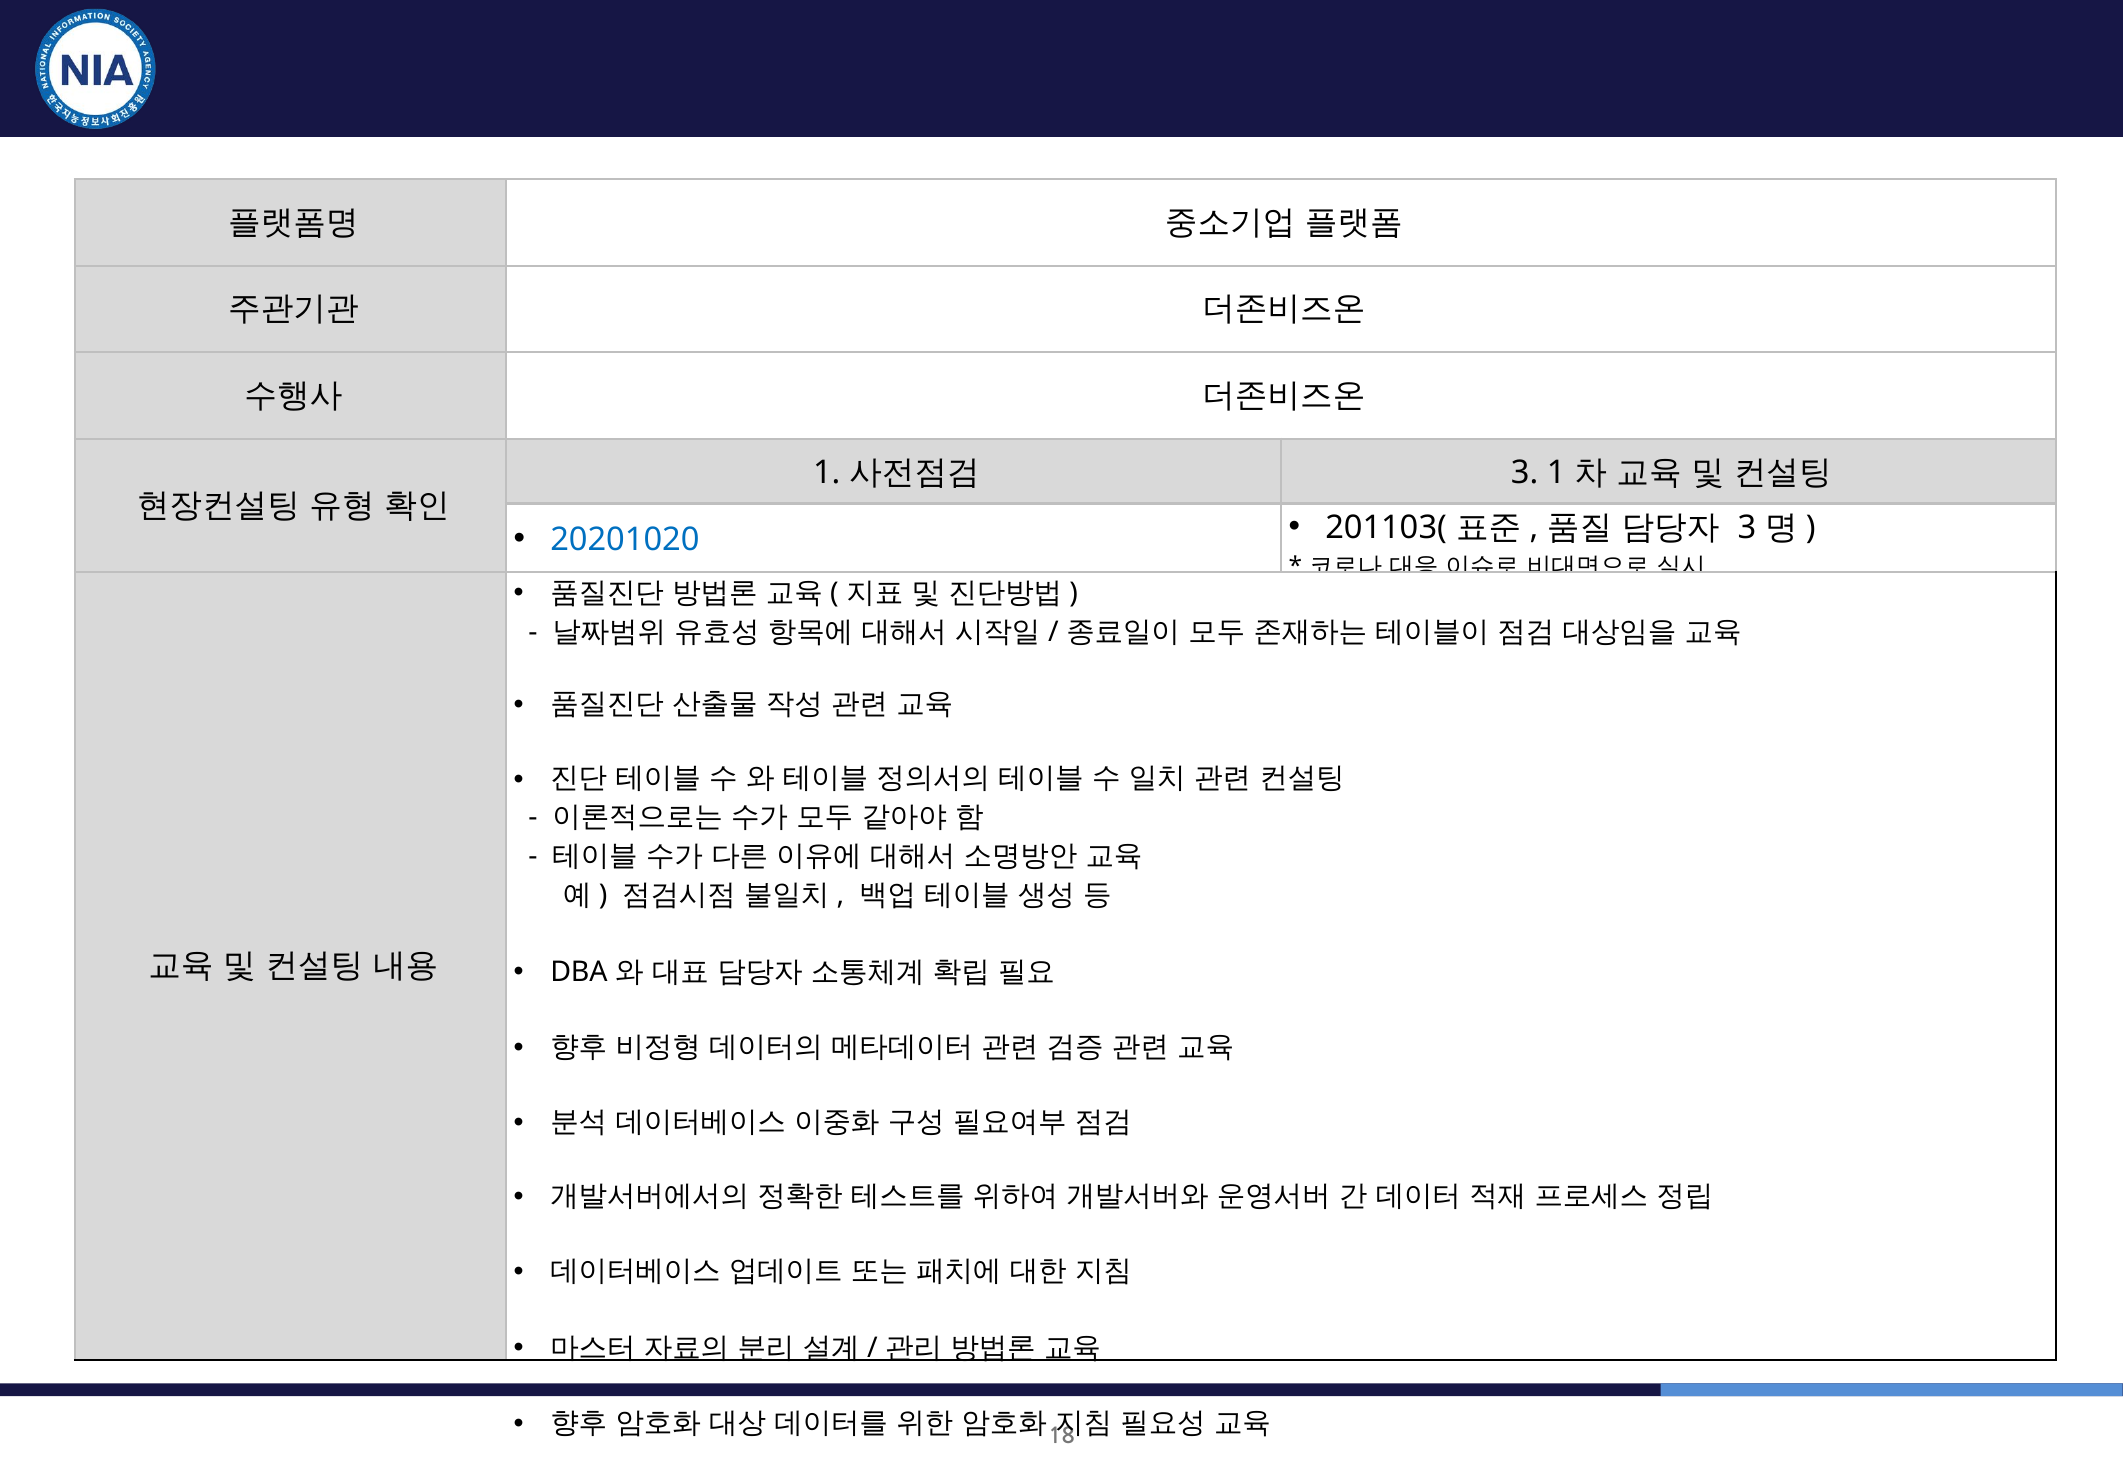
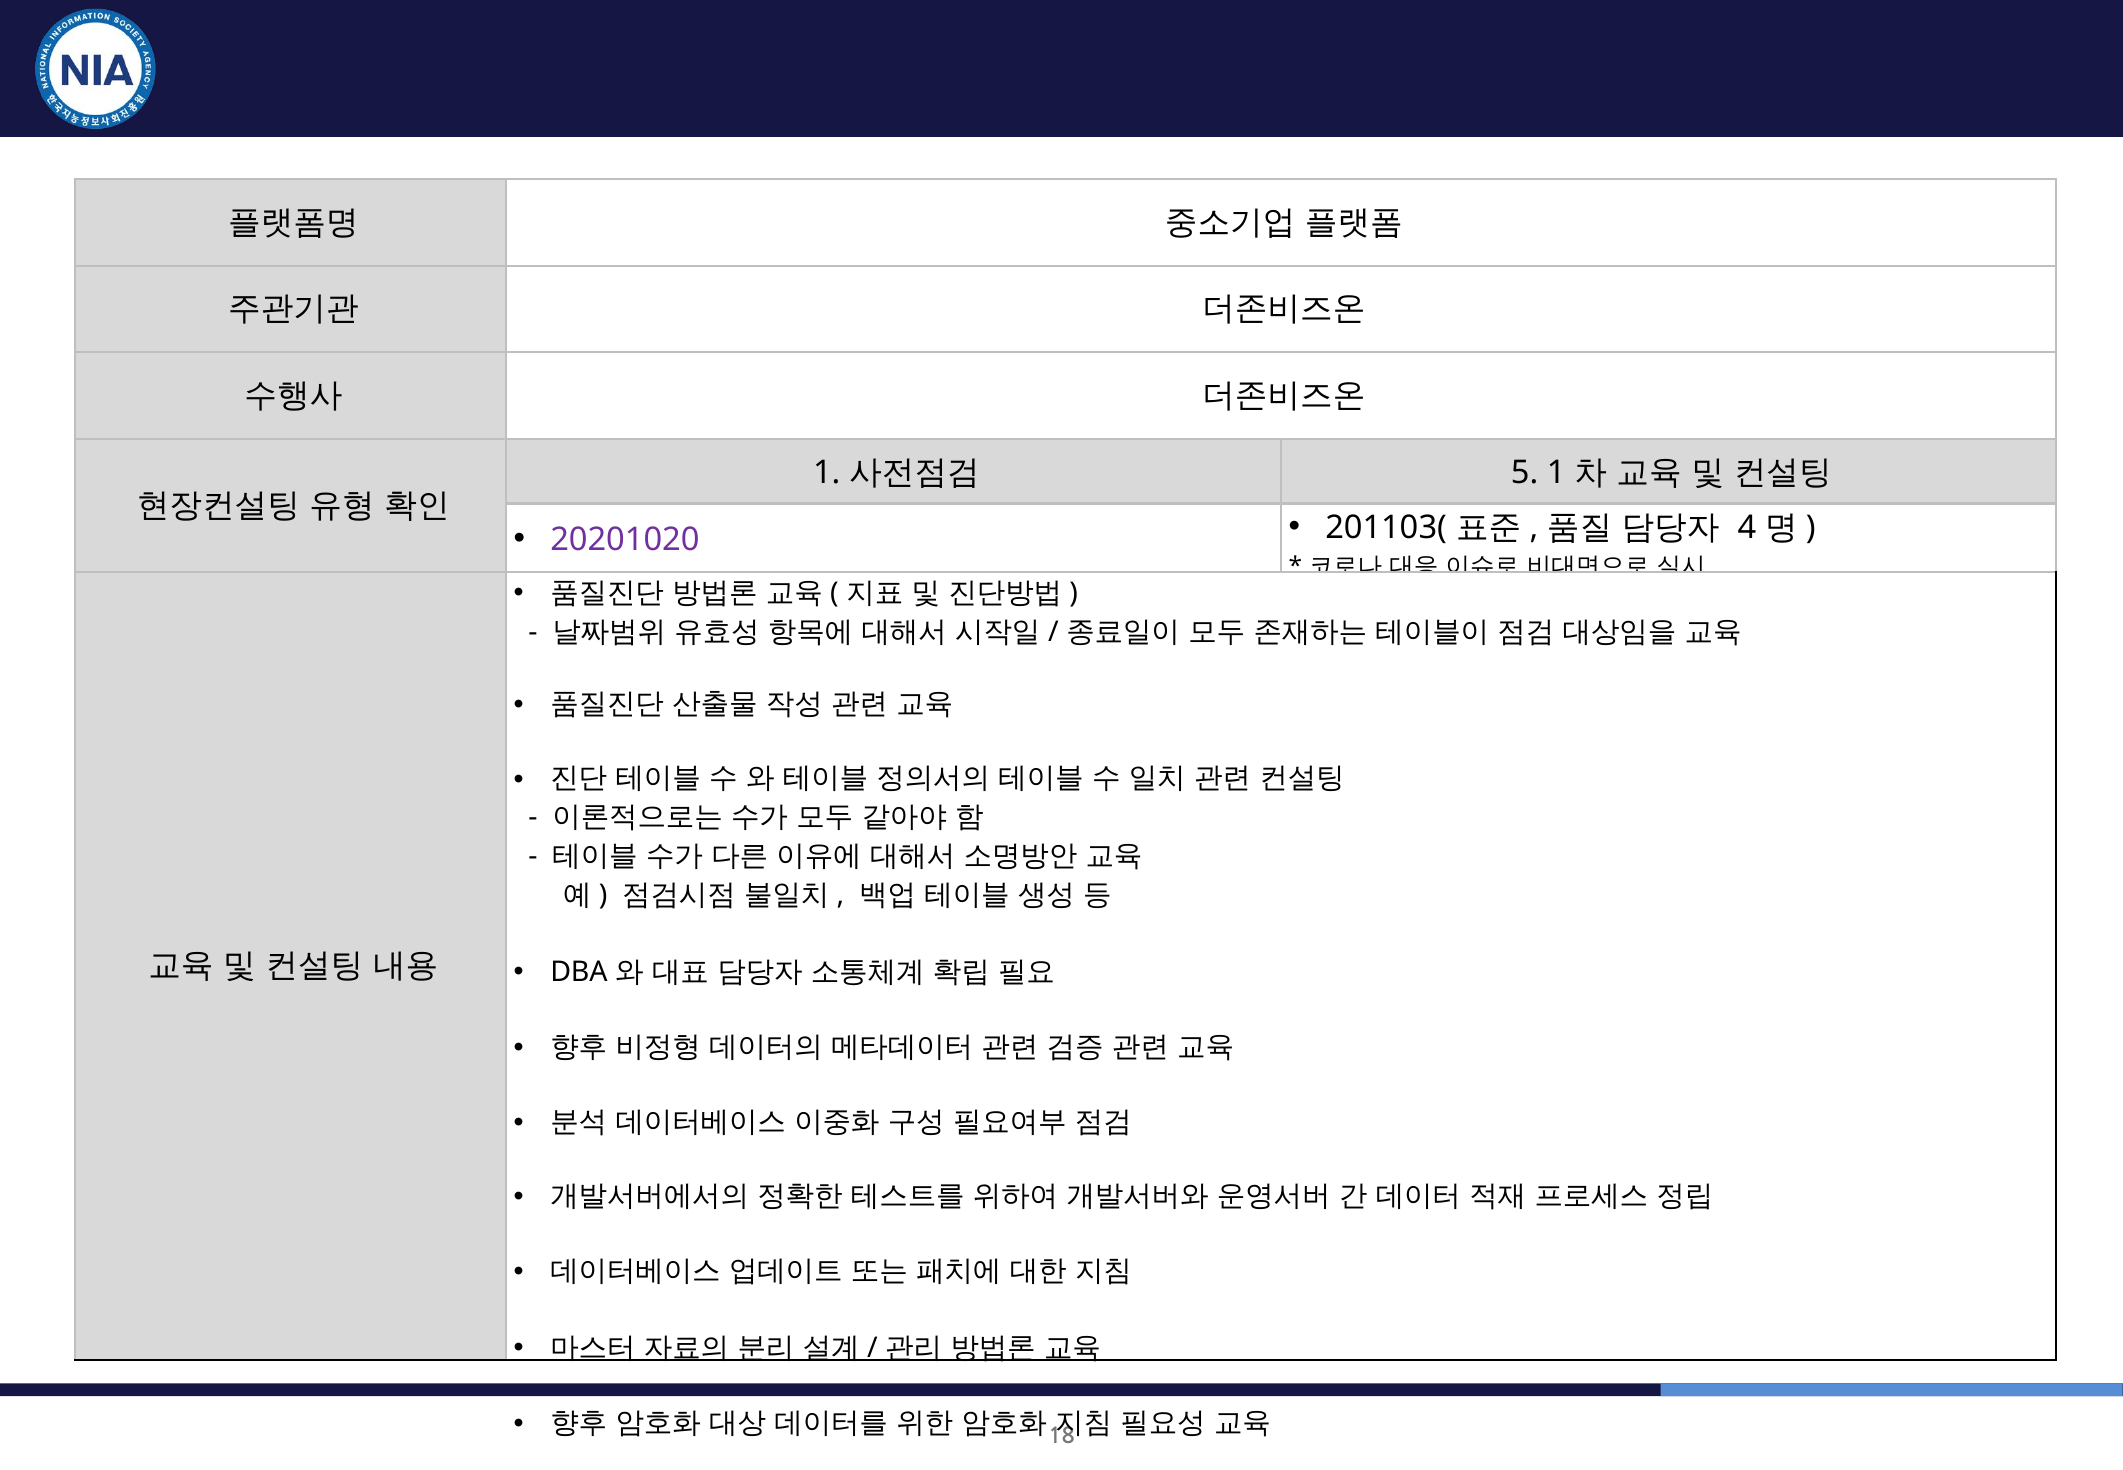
3: 3 -> 5 (1525, 473)
3: 3 -> 4 (1747, 527)
20201020 colour: blue -> purple (625, 540)
